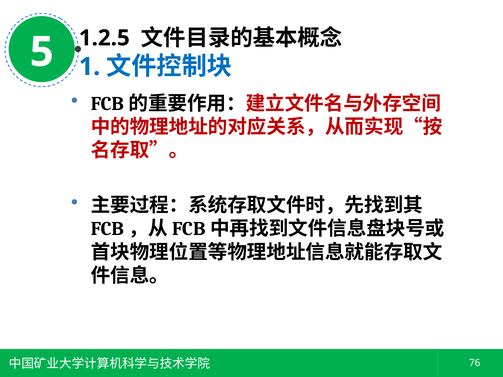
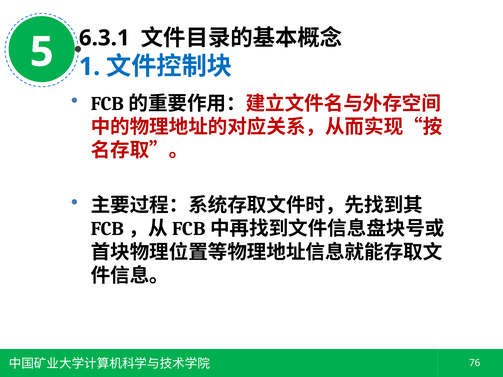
1.2.5: 1.2.5 -> 6.3.1 (104, 38)
